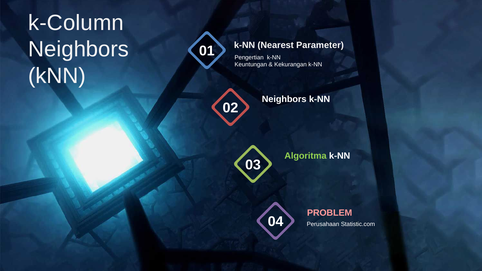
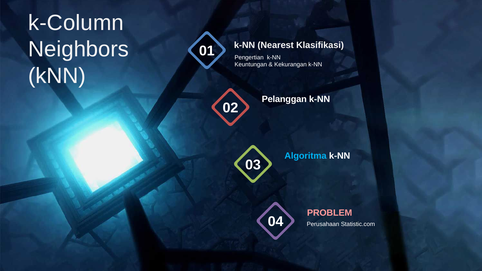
Parameter: Parameter -> Klasifikasi (320, 45)
Neighbors: Neighbors -> Pelanggan (284, 99)
Algoritma colour: light green -> light blue (305, 156)
